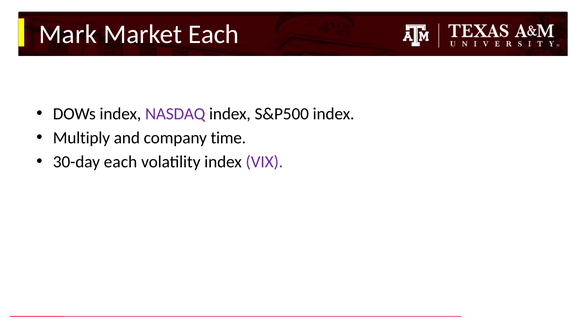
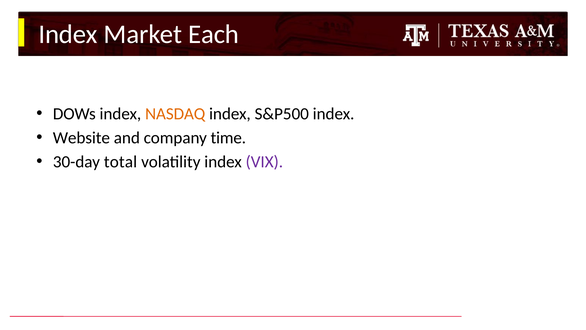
Mark: Mark -> Index (68, 34)
NASDAQ colour: purple -> orange (175, 114)
Multiply: Multiply -> Website (81, 138)
30-day each: each -> total (121, 162)
